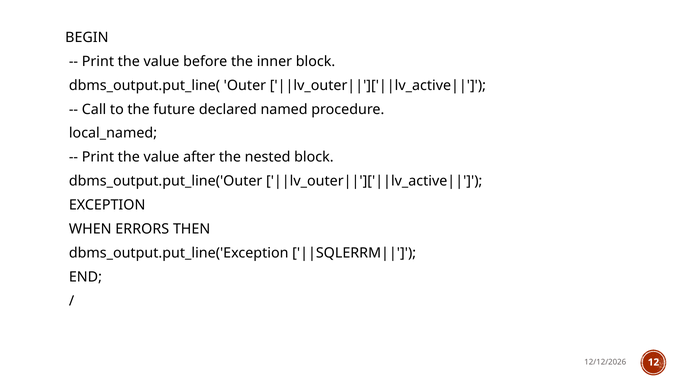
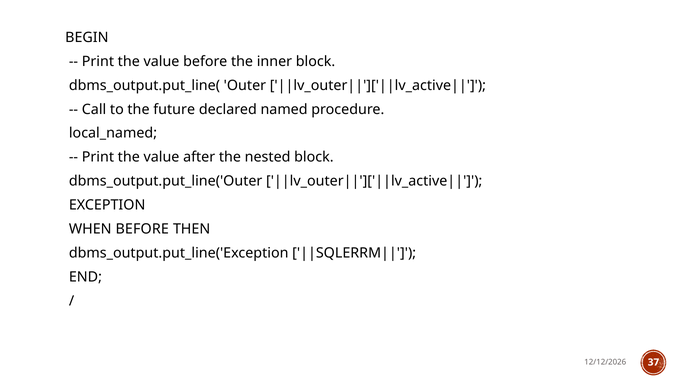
WHEN ERRORS: ERRORS -> BEFORE (142, 229)
12: 12 -> 37 (653, 363)
